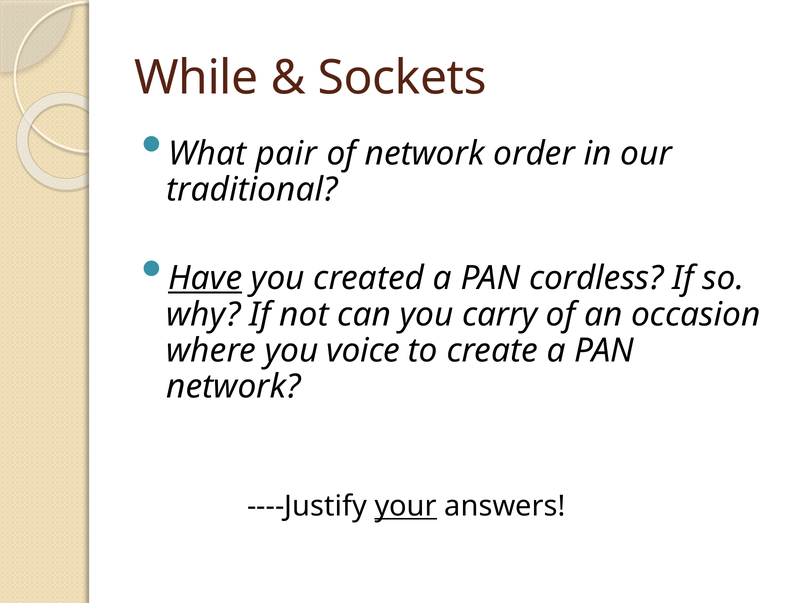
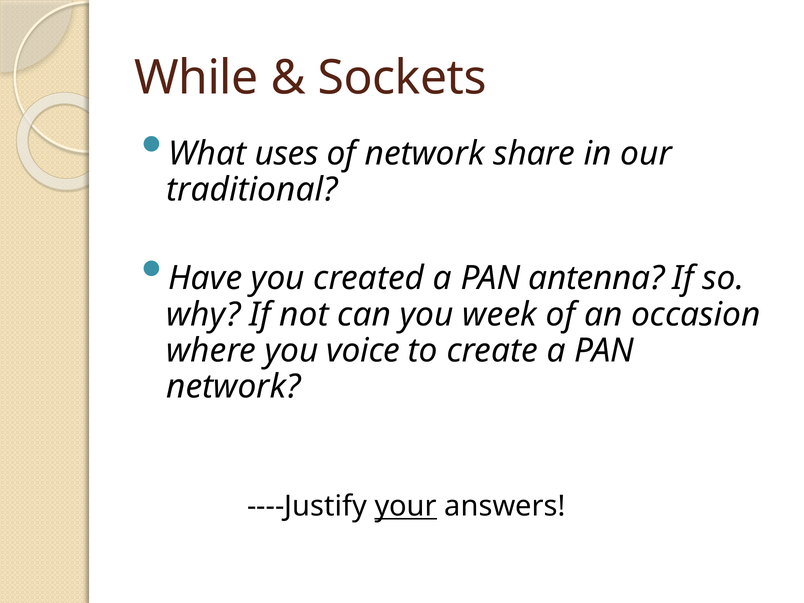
pair: pair -> uses (287, 154)
order: order -> share (534, 154)
Have underline: present -> none (205, 278)
cordless: cordless -> antenna (597, 278)
carry: carry -> week (500, 314)
